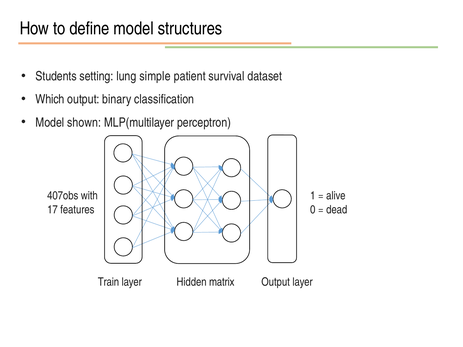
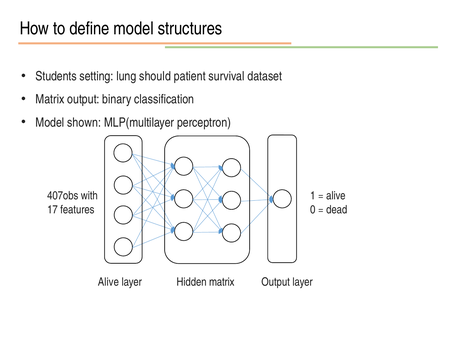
simple: simple -> should (155, 76)
Which: Which -> Matrix (50, 99)
Train: Train -> Alive (108, 282)
